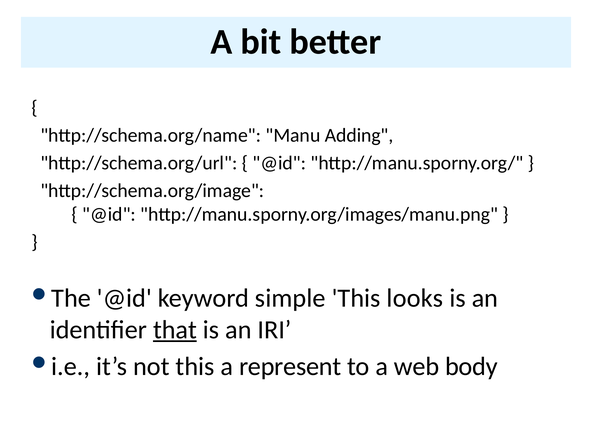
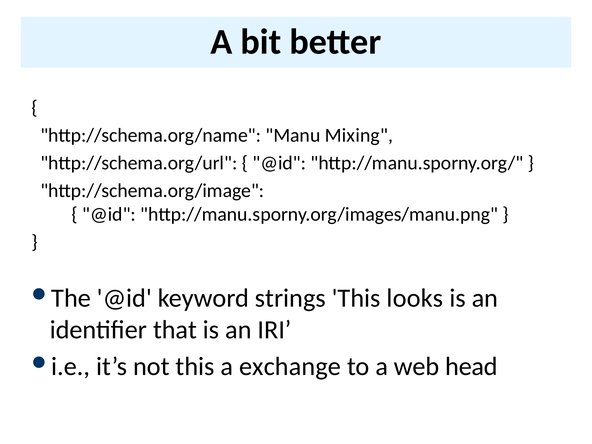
Adding: Adding -> Mixing (359, 135)
simple: simple -> strings (290, 298)
that underline: present -> none (175, 330)
represent: represent -> exchange (290, 367)
body: body -> head (471, 367)
